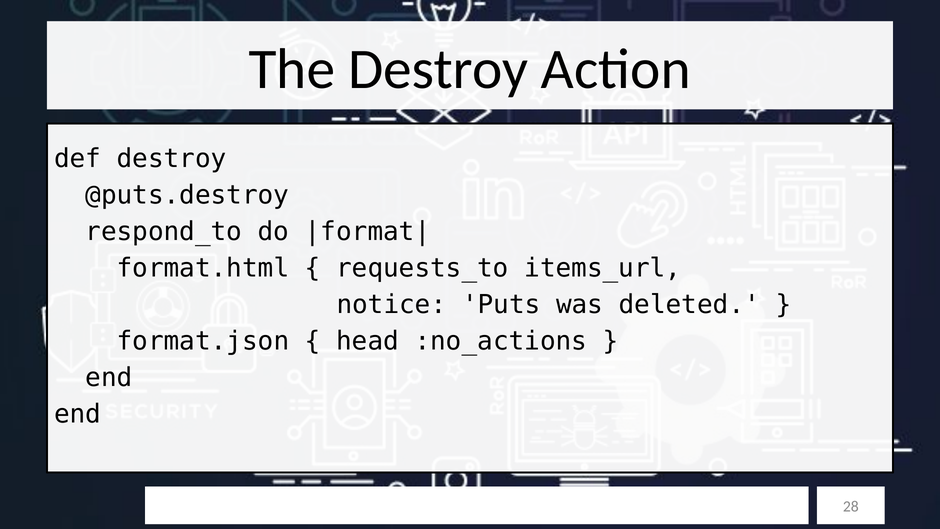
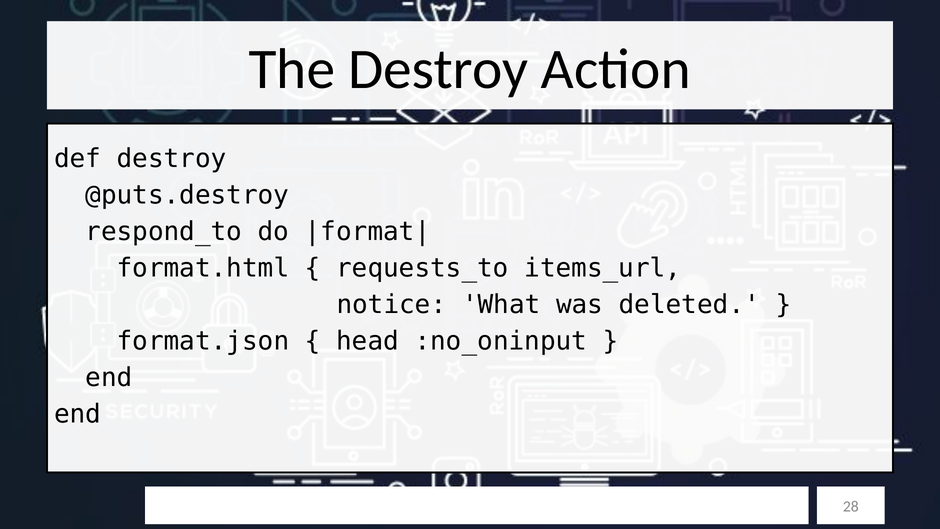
Puts: Puts -> What (501, 305)
:no_actions: :no_actions -> :no_oninput (501, 341)
